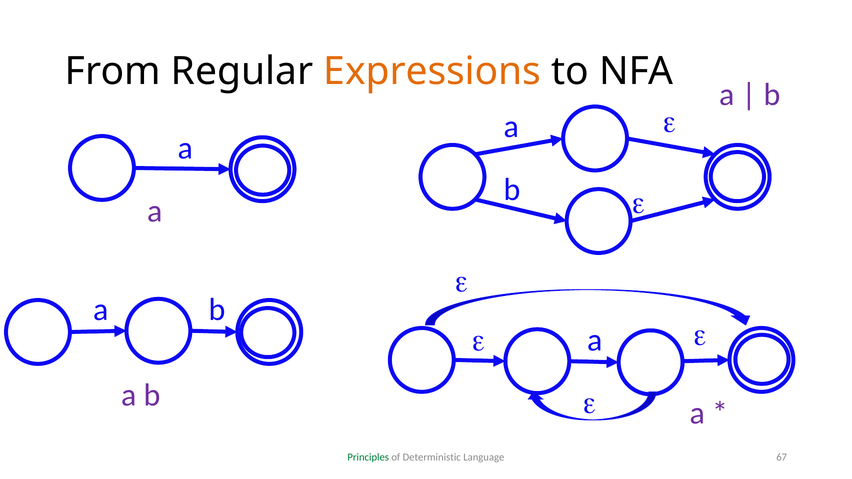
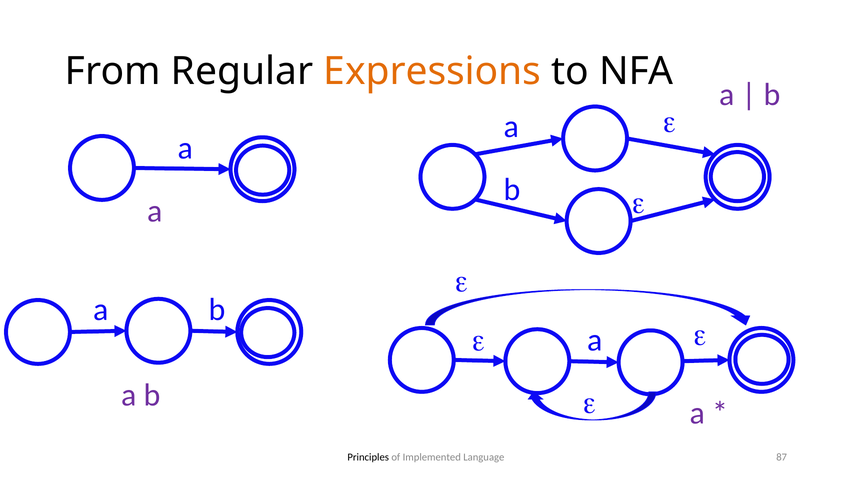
Principles colour: green -> black (368, 458)
Deterministic: Deterministic -> Implemented (432, 458)
67: 67 -> 87 (782, 458)
